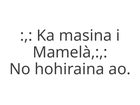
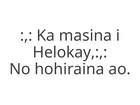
Mamelà: Mamelà -> Helokay (70, 52)
